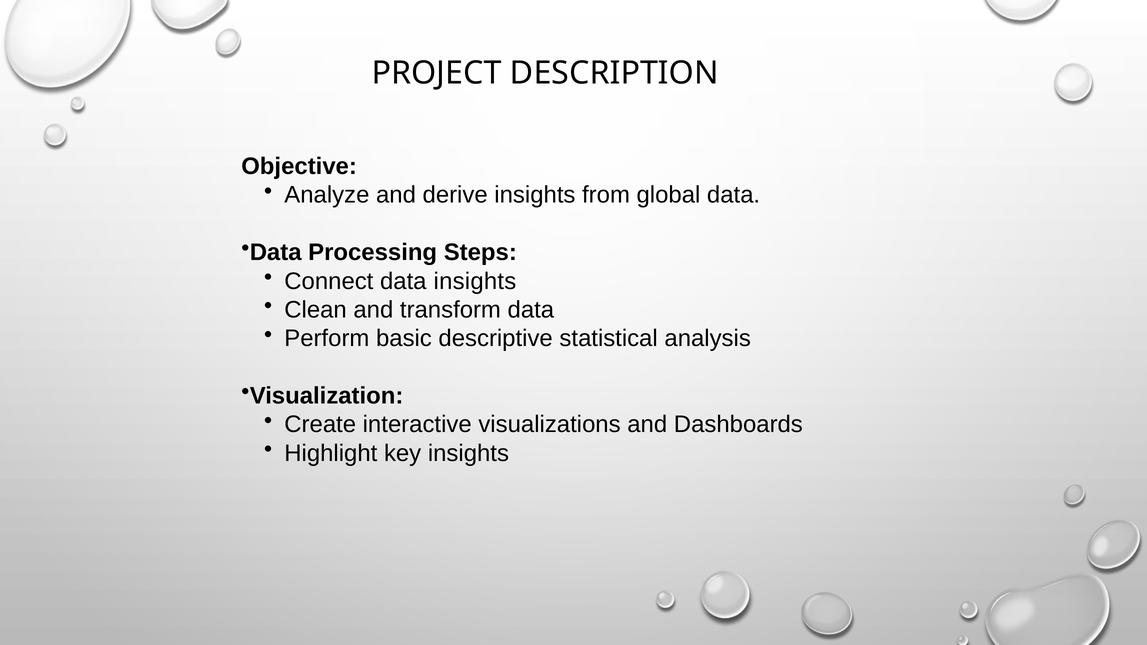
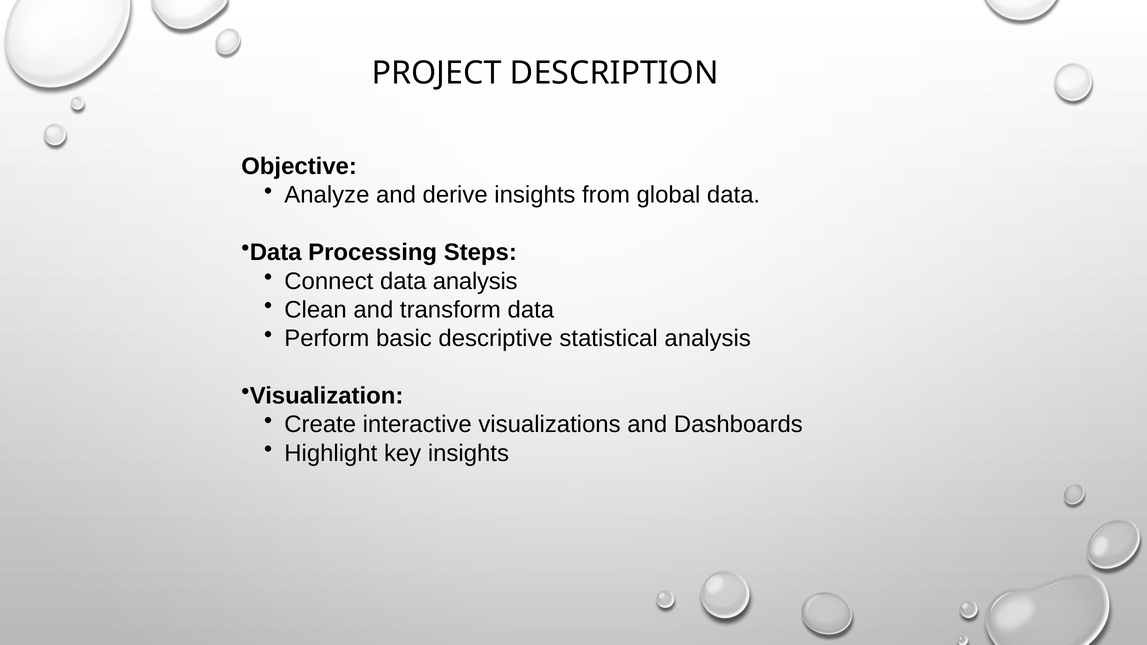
data insights: insights -> analysis (475, 281)
